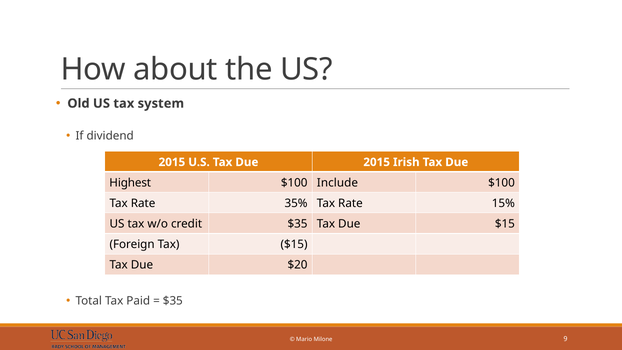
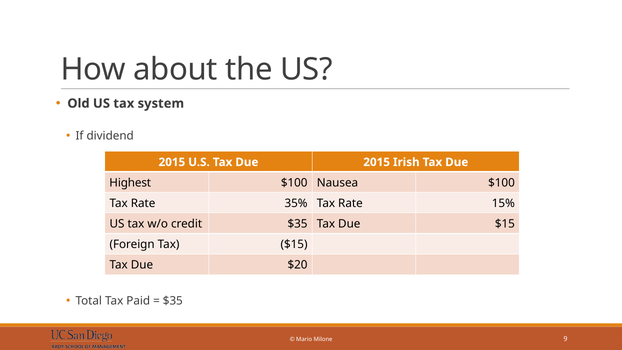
Include: Include -> Nausea (337, 183)
